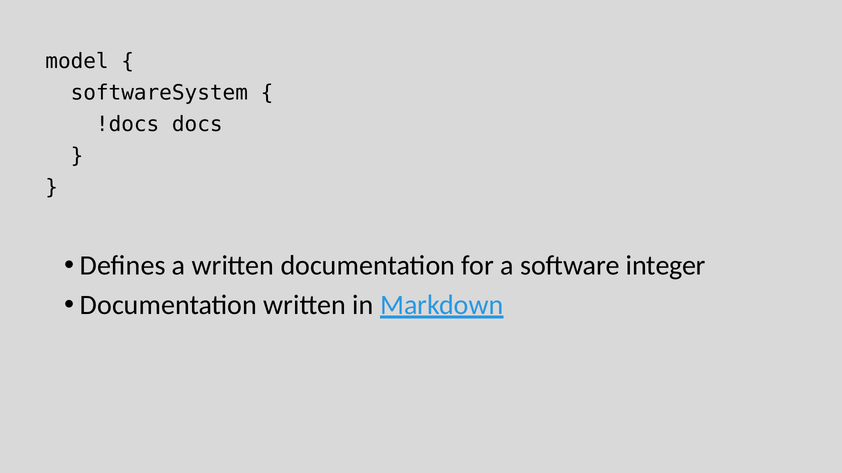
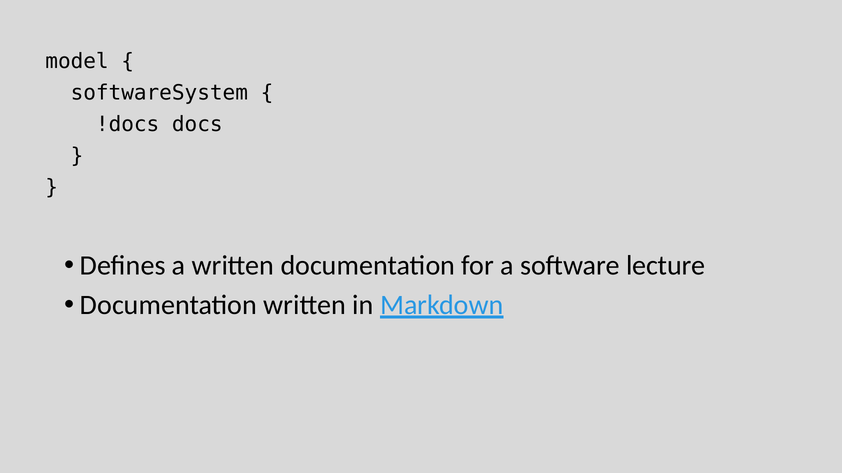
integer: integer -> lecture (666, 266)
